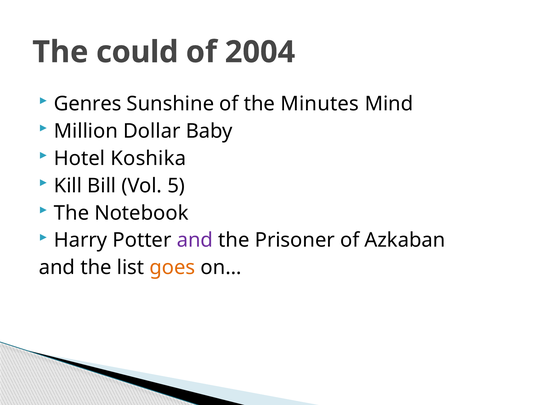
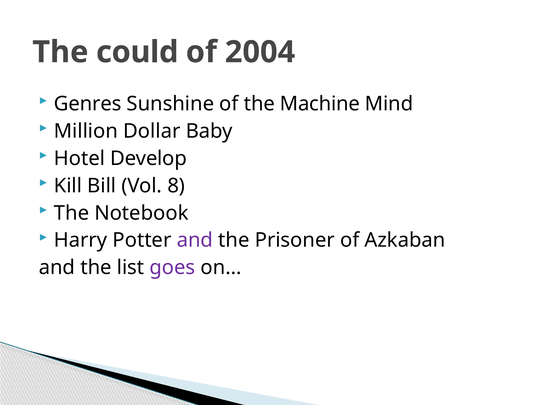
Minutes: Minutes -> Machine (320, 104)
Koshika: Koshika -> Develop (149, 158)
5: 5 -> 8 (176, 186)
goes colour: orange -> purple (172, 268)
